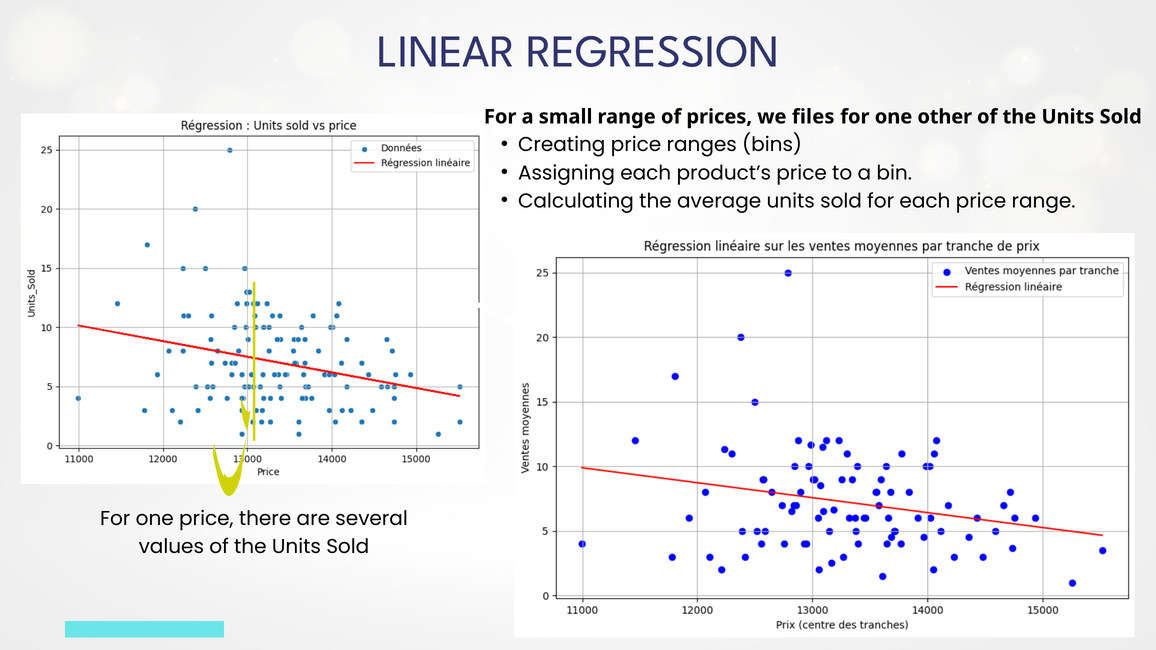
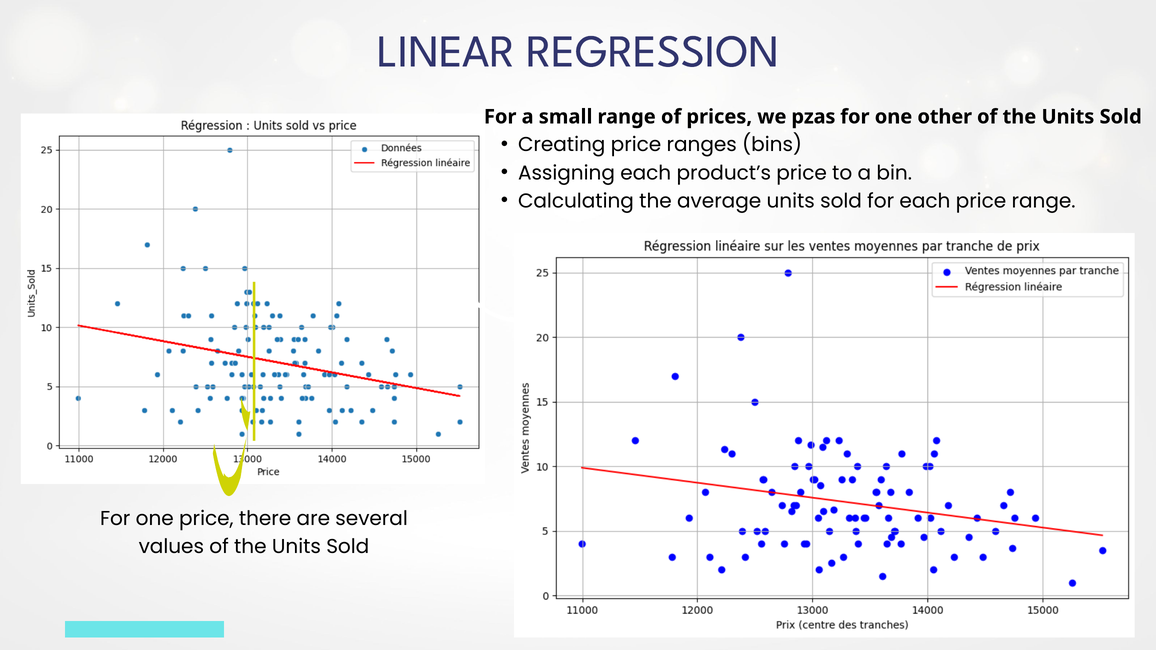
files: files -> pzas (813, 117)
